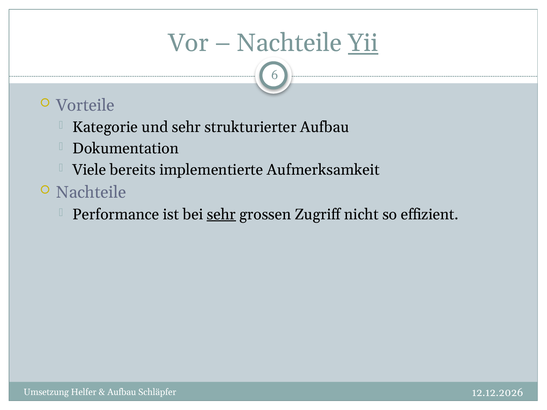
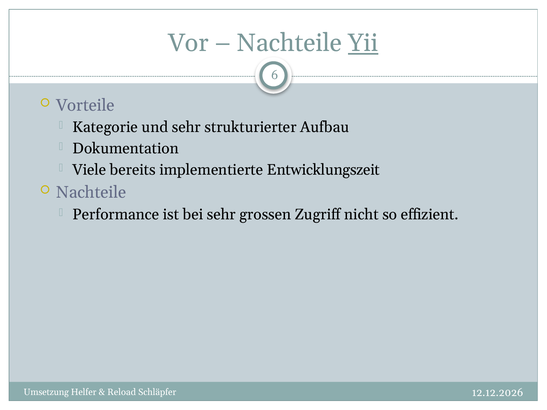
Aufmerksamkeit: Aufmerksamkeit -> Entwicklungszeit (323, 170)
sehr underline: present -> none (221, 215)
Aufbau: Aufbau -> Reload (122, 392)
